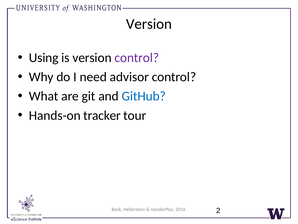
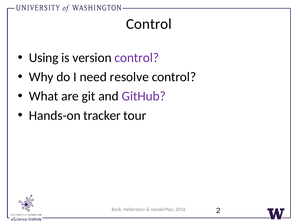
Version: Version -> Control (149, 24)
advisor: advisor -> resolve (129, 77)
GitHub colour: blue -> purple (144, 96)
